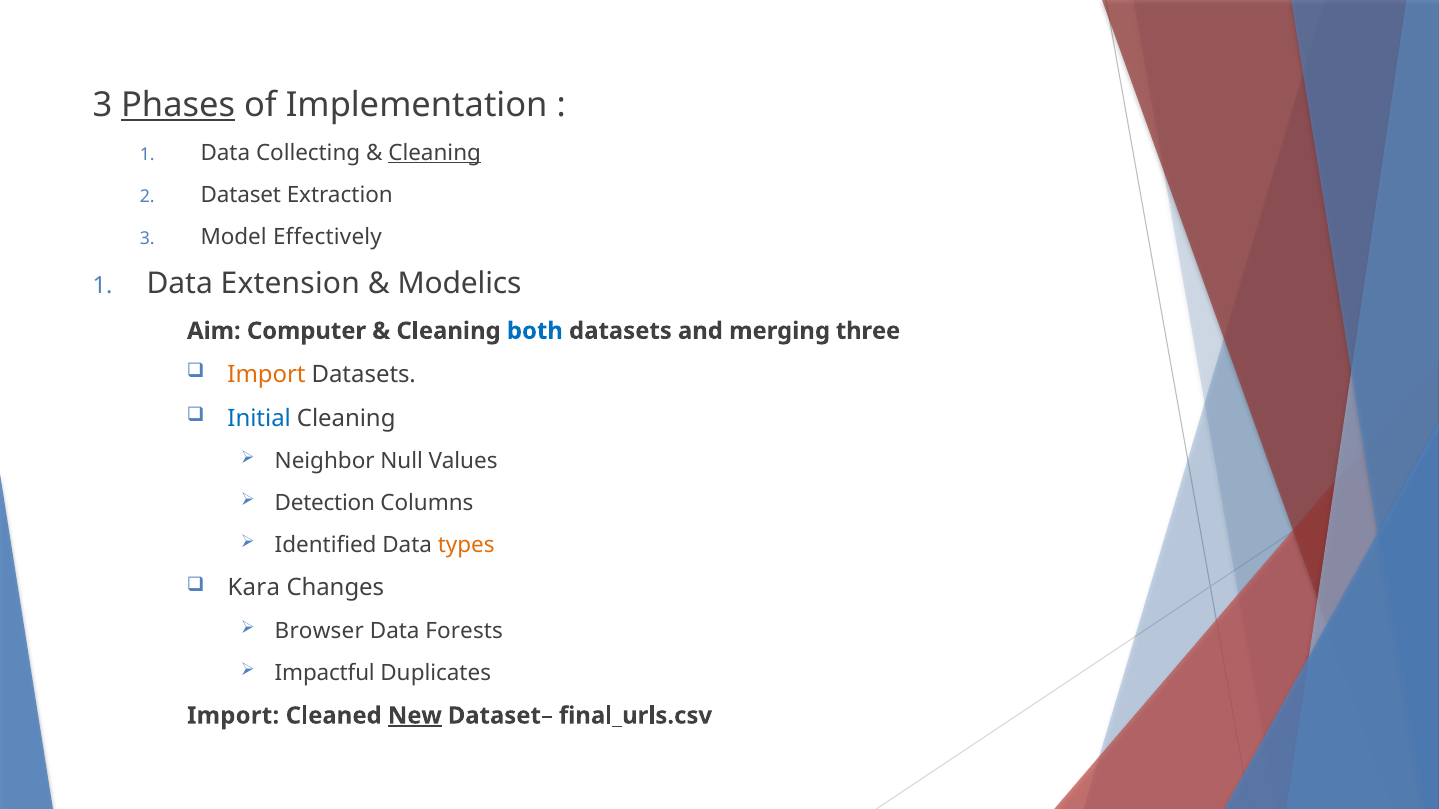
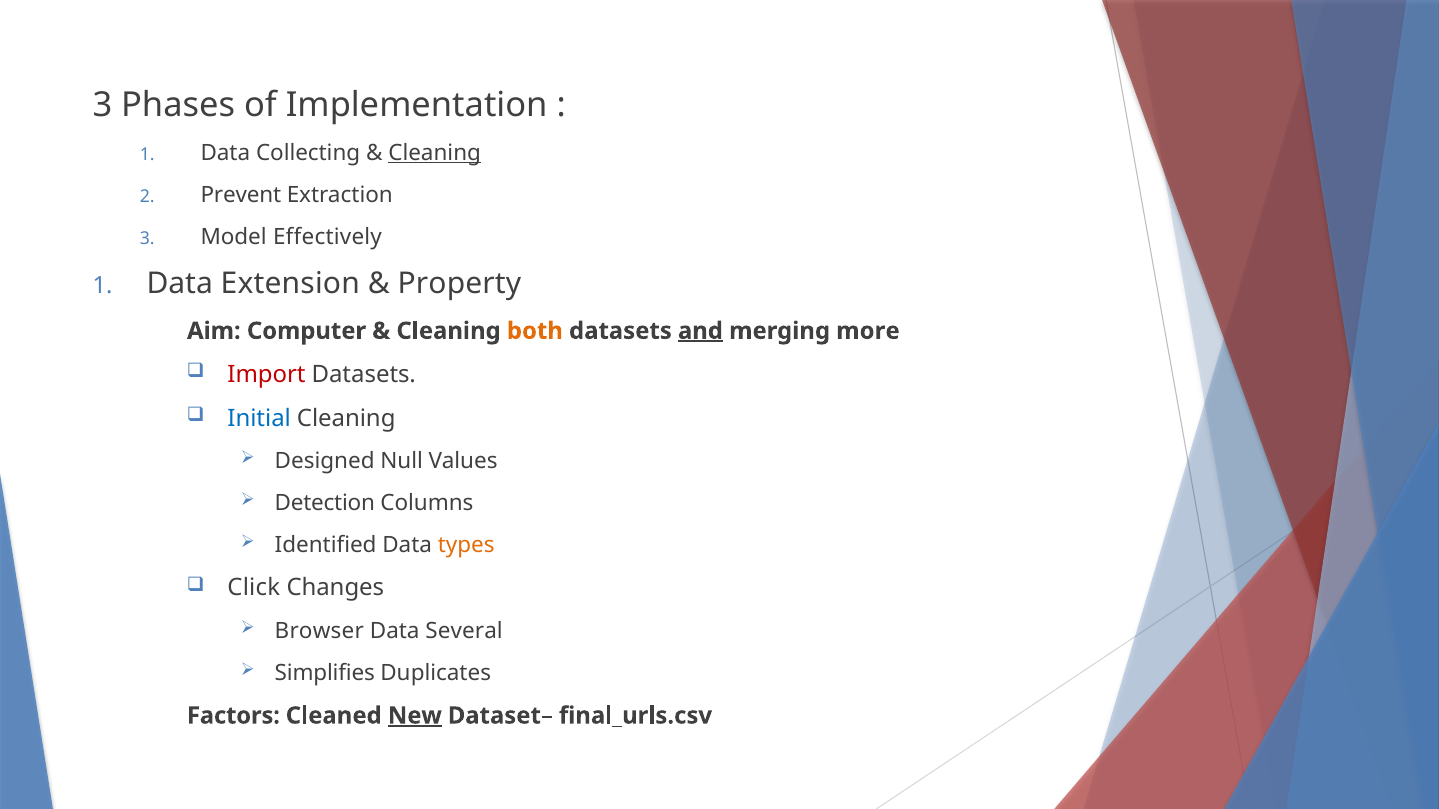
Phases underline: present -> none (178, 105)
Dataset: Dataset -> Prevent (241, 195)
Modelics: Modelics -> Property (459, 284)
both colour: blue -> orange (535, 331)
and underline: none -> present (700, 331)
three: three -> more (868, 331)
Import colour: orange -> red (267, 375)
Neighbor: Neighbor -> Designed (325, 461)
Kara: Kara -> Click (254, 588)
Forests: Forests -> Several (464, 631)
Impactful: Impactful -> Simplifies (325, 673)
Import: Import -> Factors (233, 716)
